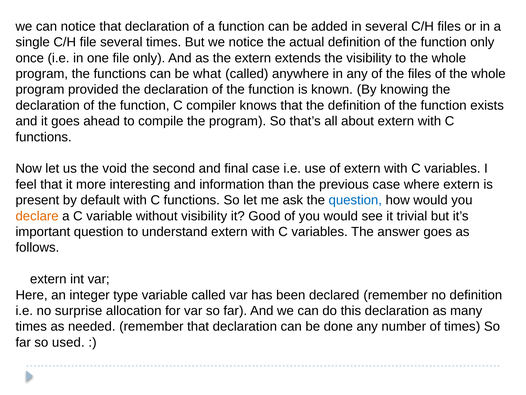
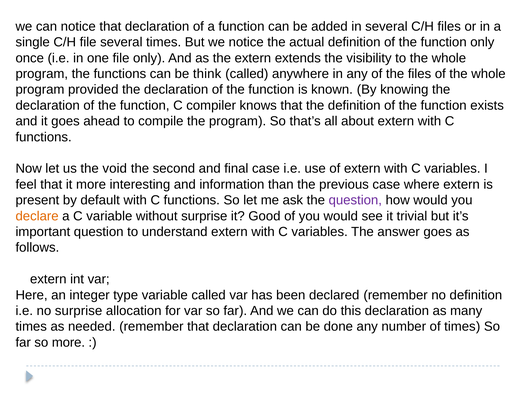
what: what -> think (207, 74)
question colour: blue -> purple (355, 200)
without visibility: visibility -> surprise (204, 216)
so used: used -> more (68, 342)
